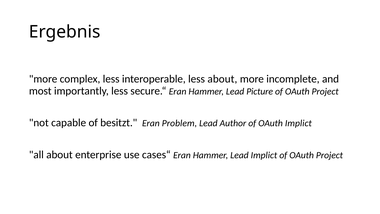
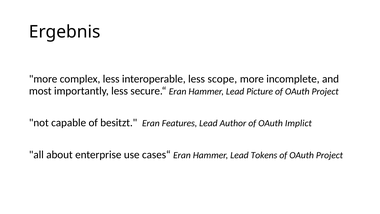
less about: about -> scope (222, 79)
Problem: Problem -> Features (179, 123)
Lead Implict: Implict -> Tokens (264, 155)
